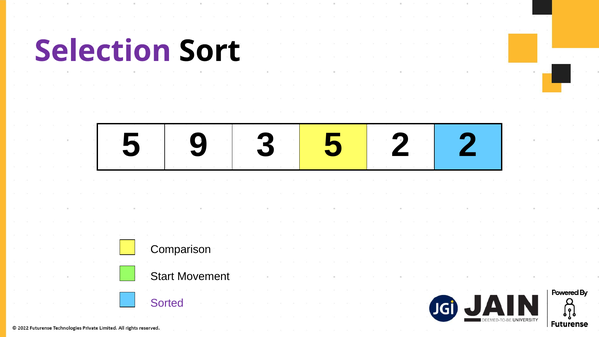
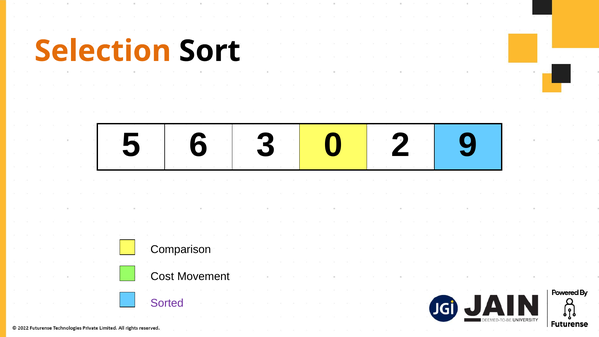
Selection colour: purple -> orange (103, 51)
9: 9 -> 6 (198, 145)
3 5: 5 -> 0 (333, 145)
2 2: 2 -> 9 (468, 145)
Start: Start -> Cost (162, 276)
